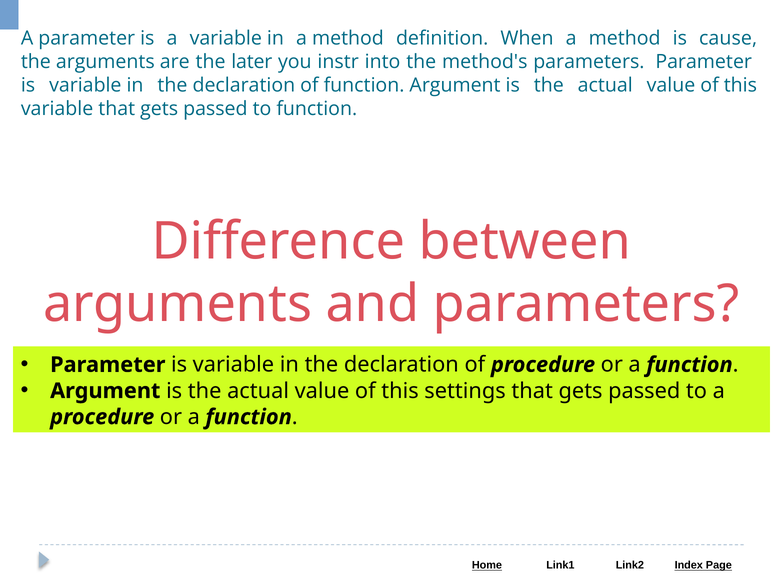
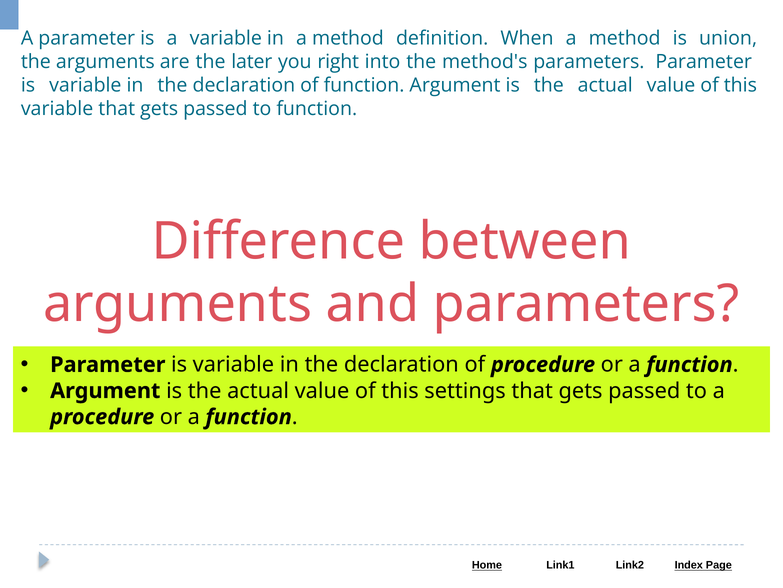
cause: cause -> union (728, 38)
instr: instr -> right (338, 62)
